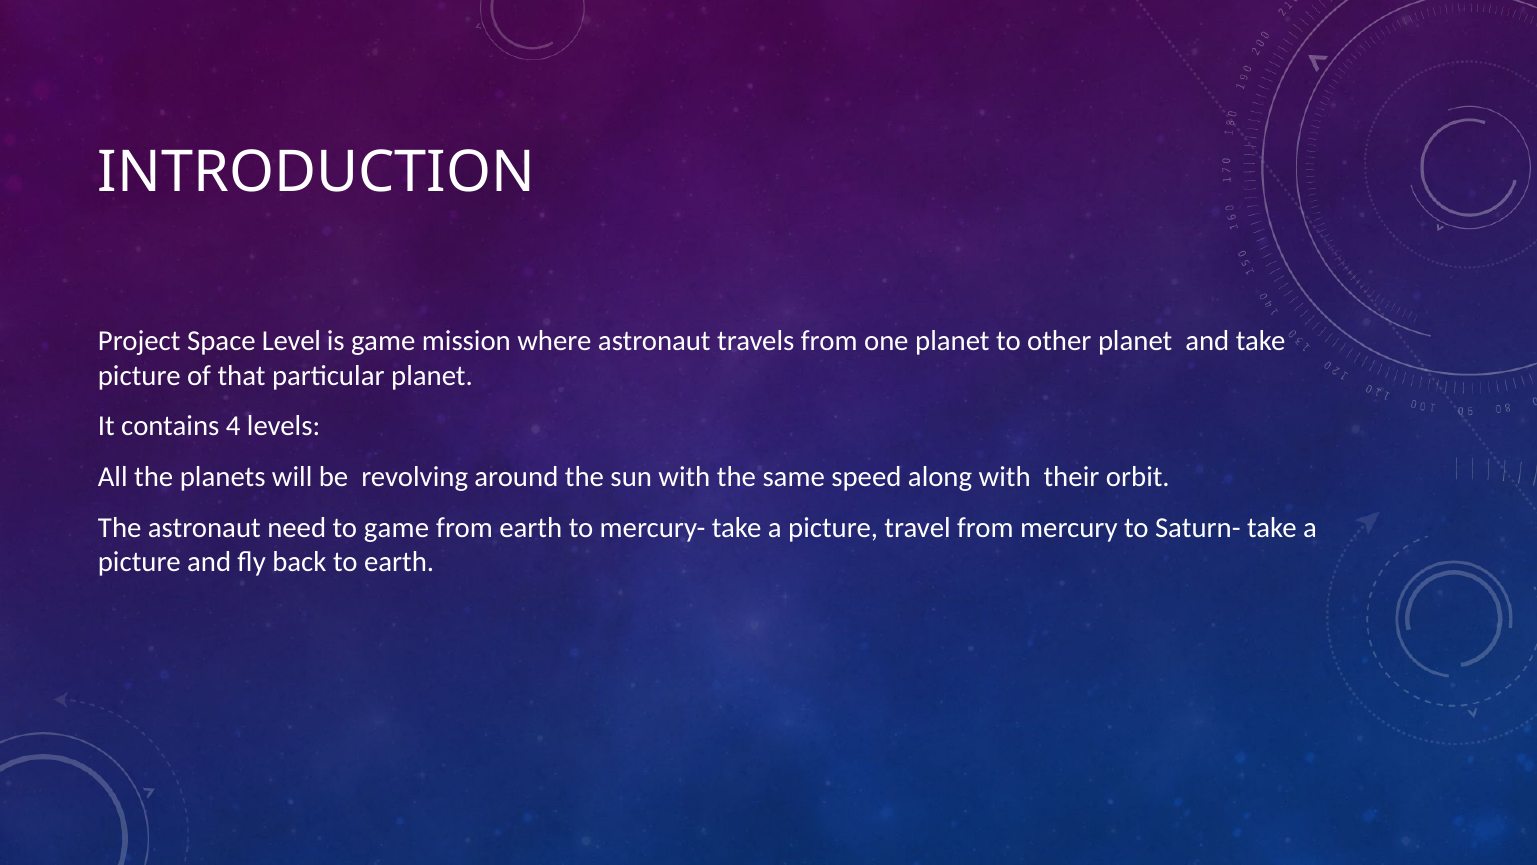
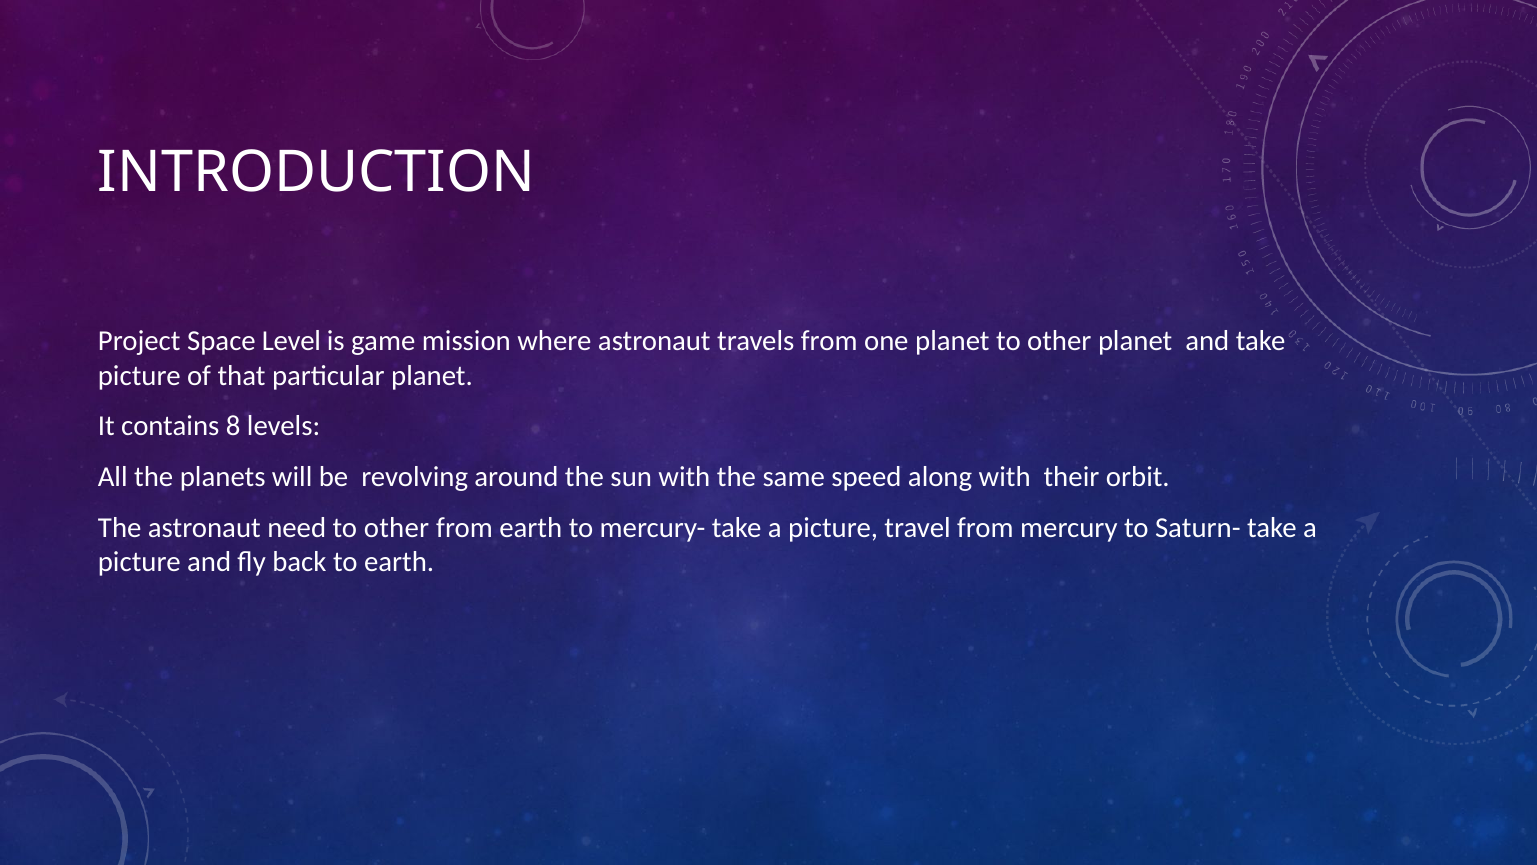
4: 4 -> 8 (233, 426)
need to game: game -> other (397, 527)
